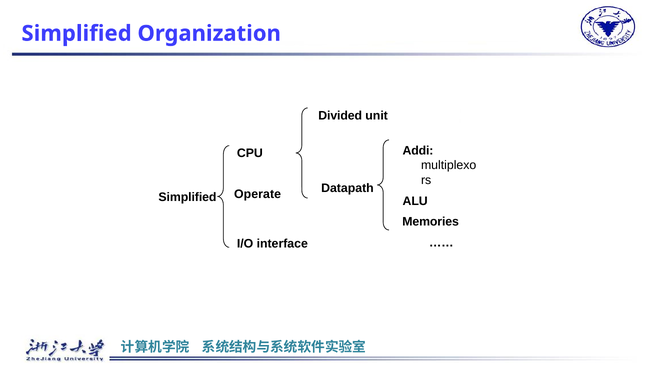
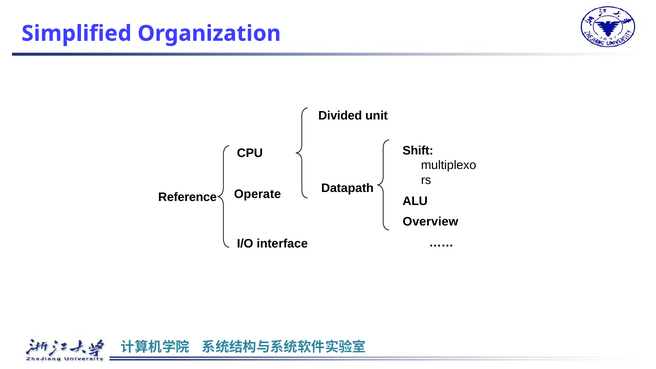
Addi: Addi -> Shift (418, 151)
Simplified: Simplified -> Reference (187, 197)
Memories: Memories -> Overview (430, 222)
